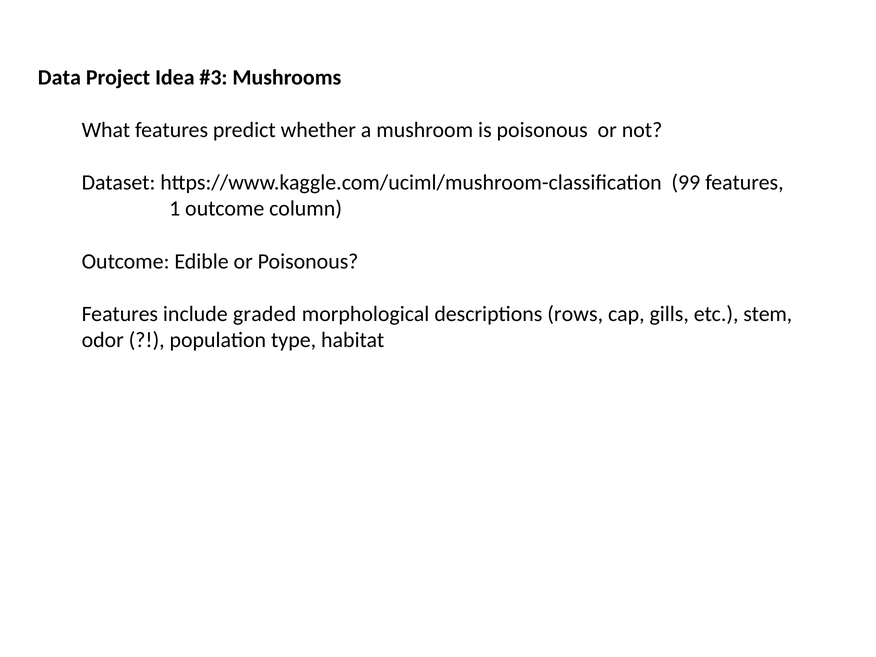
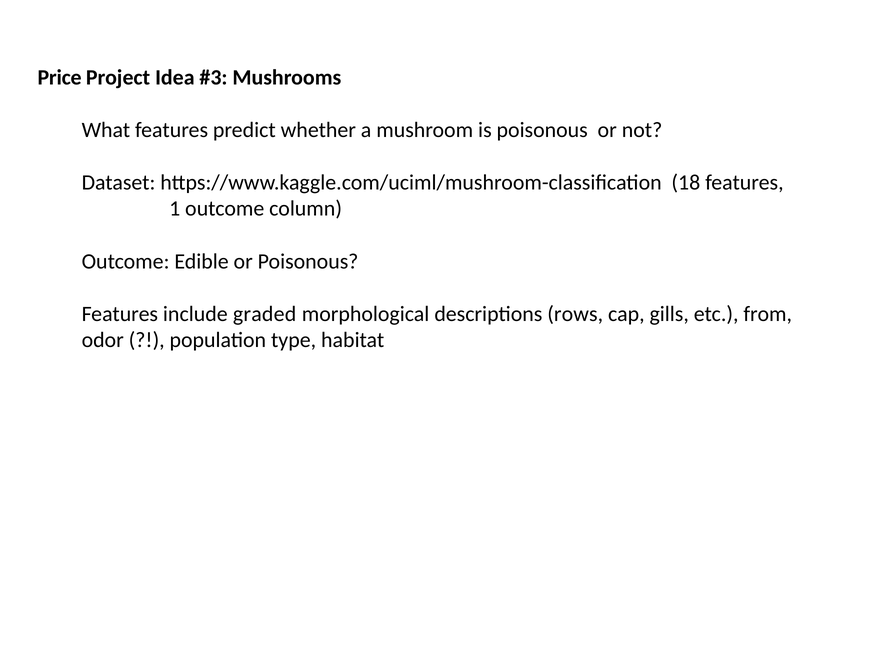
Data: Data -> Price (60, 77)
99: 99 -> 18 (686, 182)
stem: stem -> from (768, 314)
